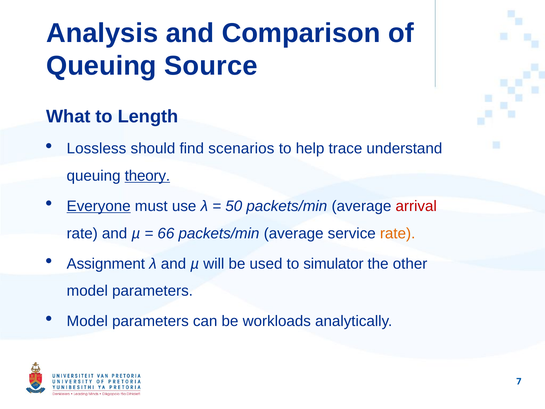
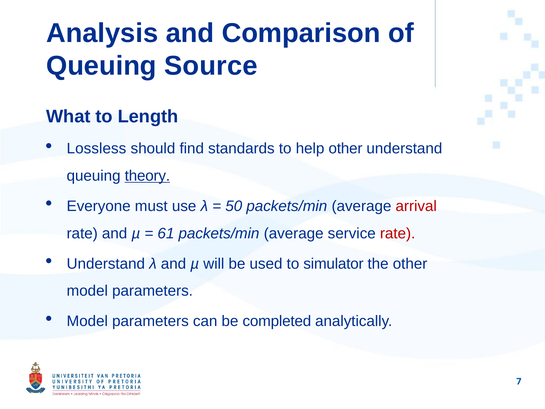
scenarios: scenarios -> standards (241, 148)
help trace: trace -> other (346, 148)
Everyone underline: present -> none (99, 206)
66: 66 -> 61 (166, 233)
rate colour: orange -> red (398, 233)
Assignment: Assignment -> Understand (106, 264)
workloads: workloads -> completed (277, 321)
